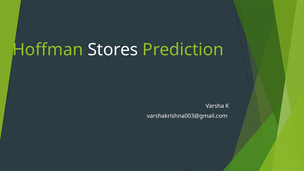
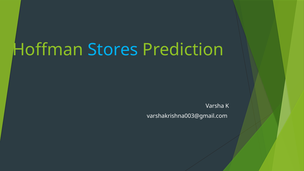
Stores colour: white -> light blue (113, 50)
